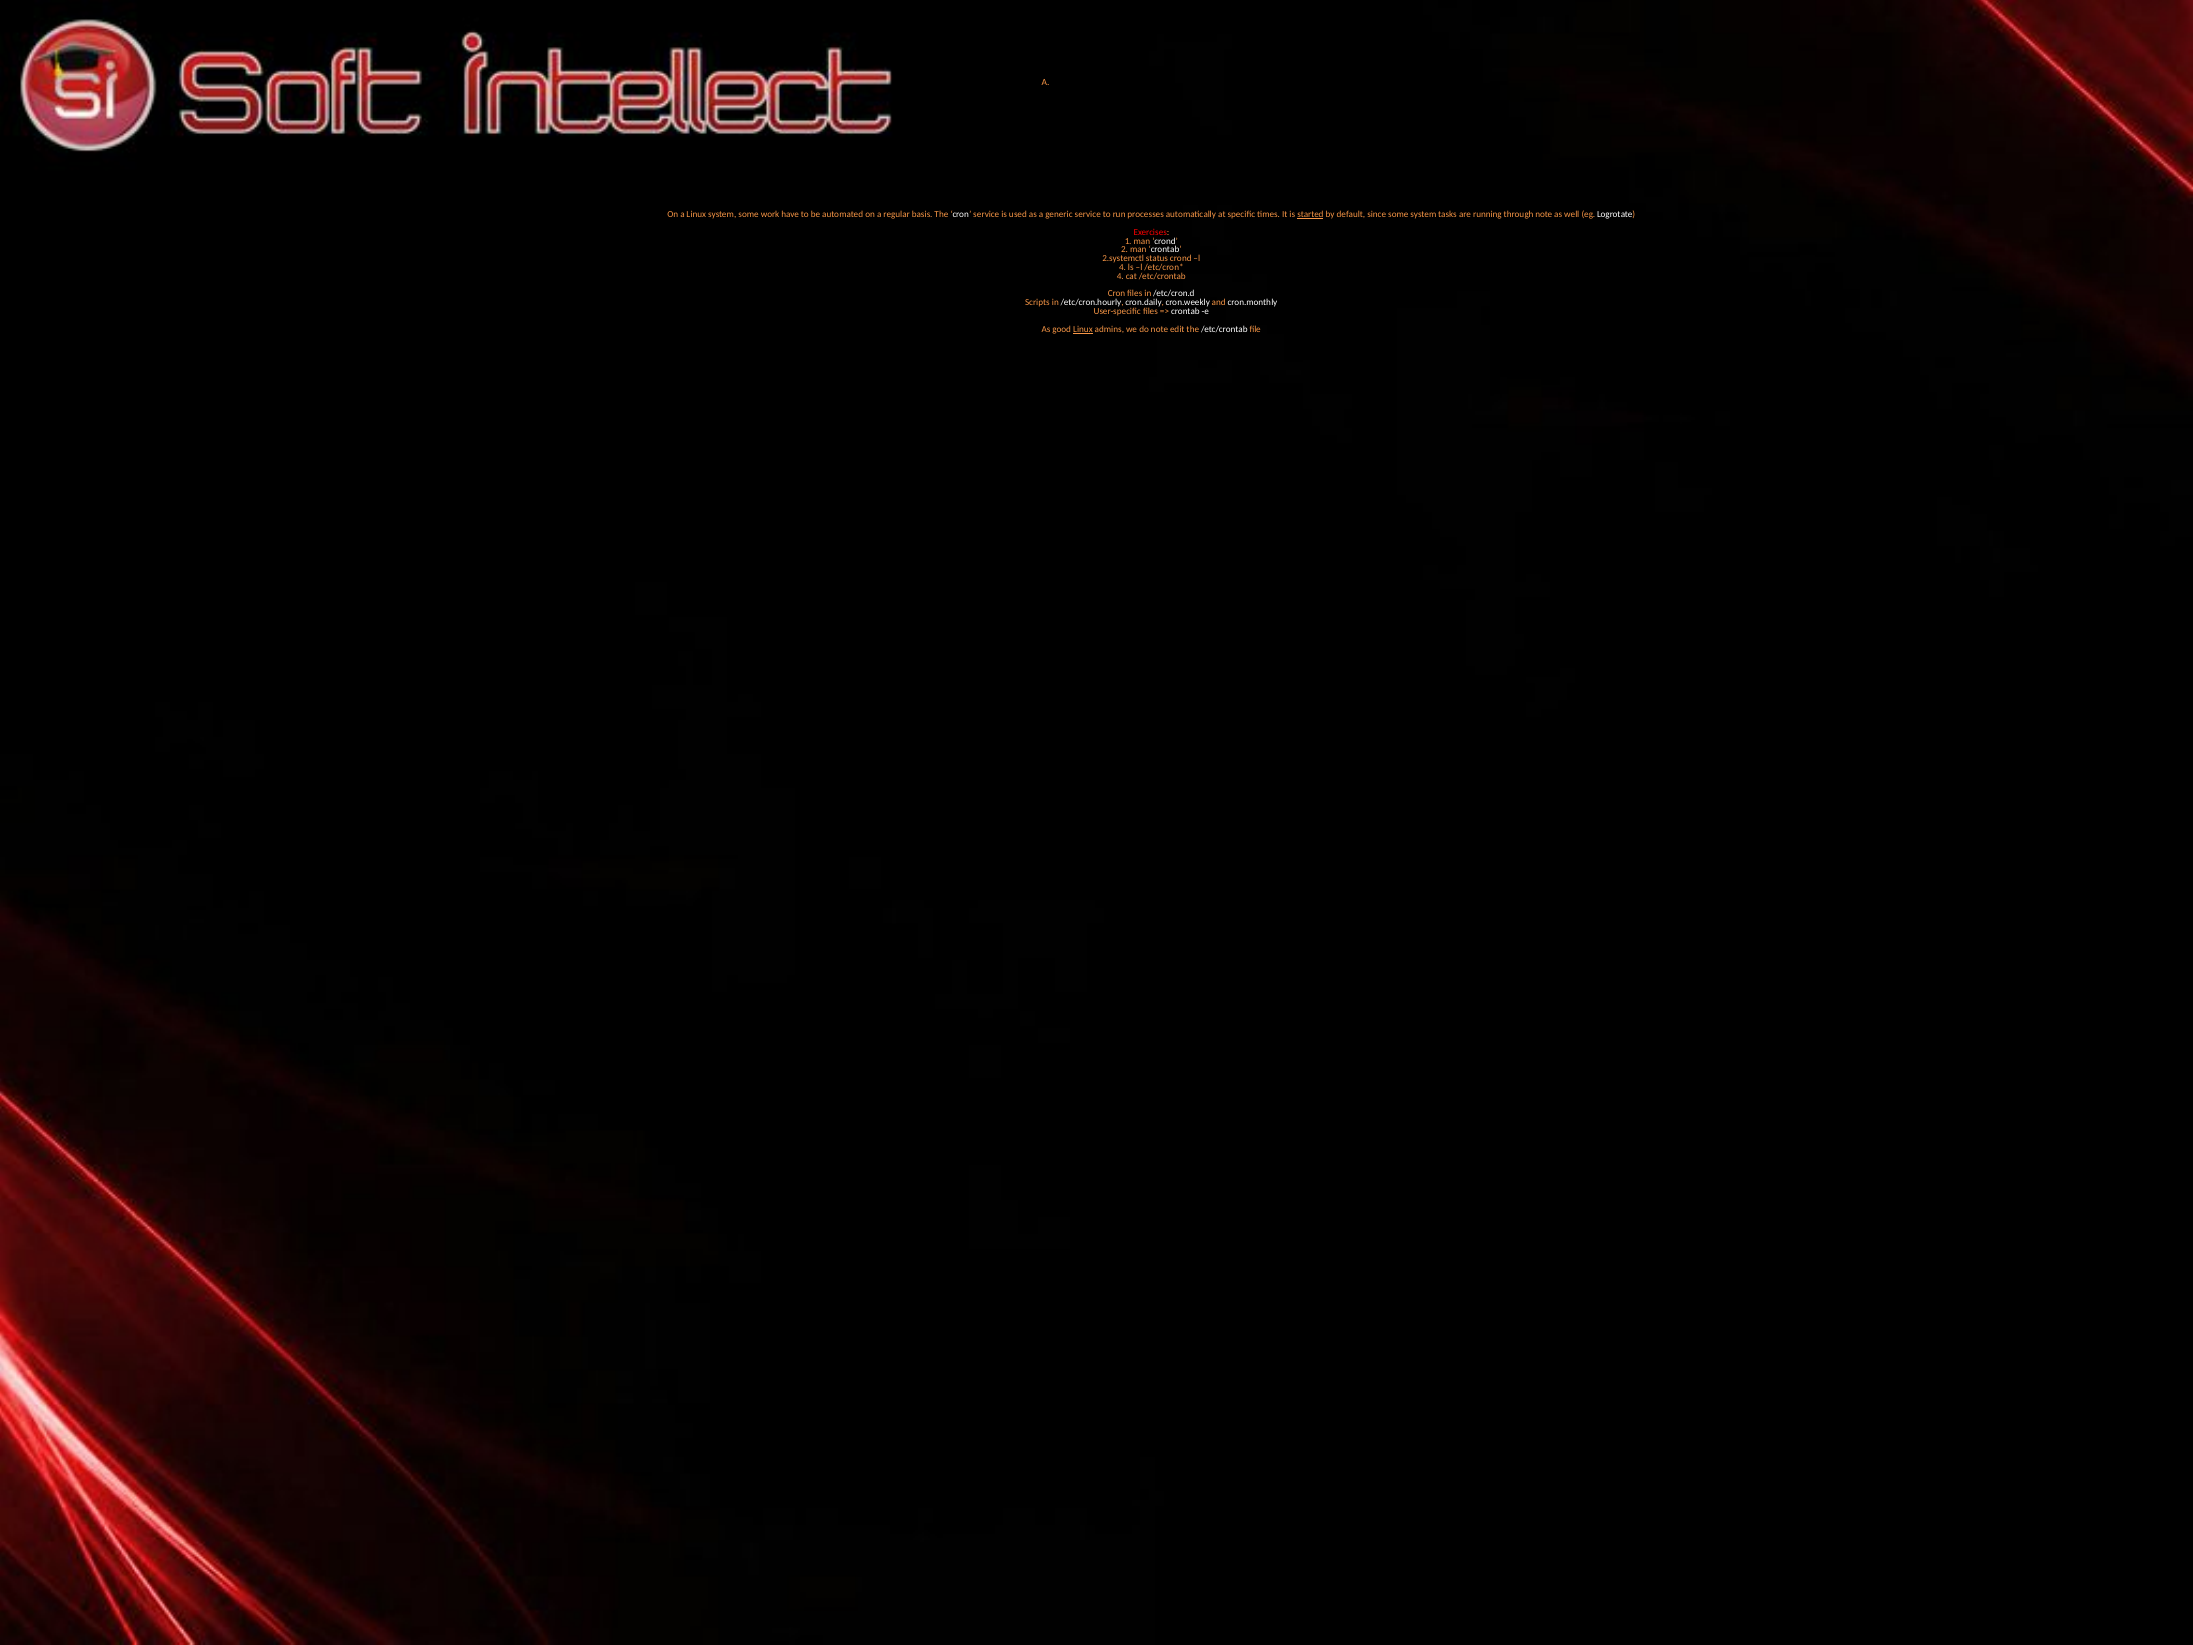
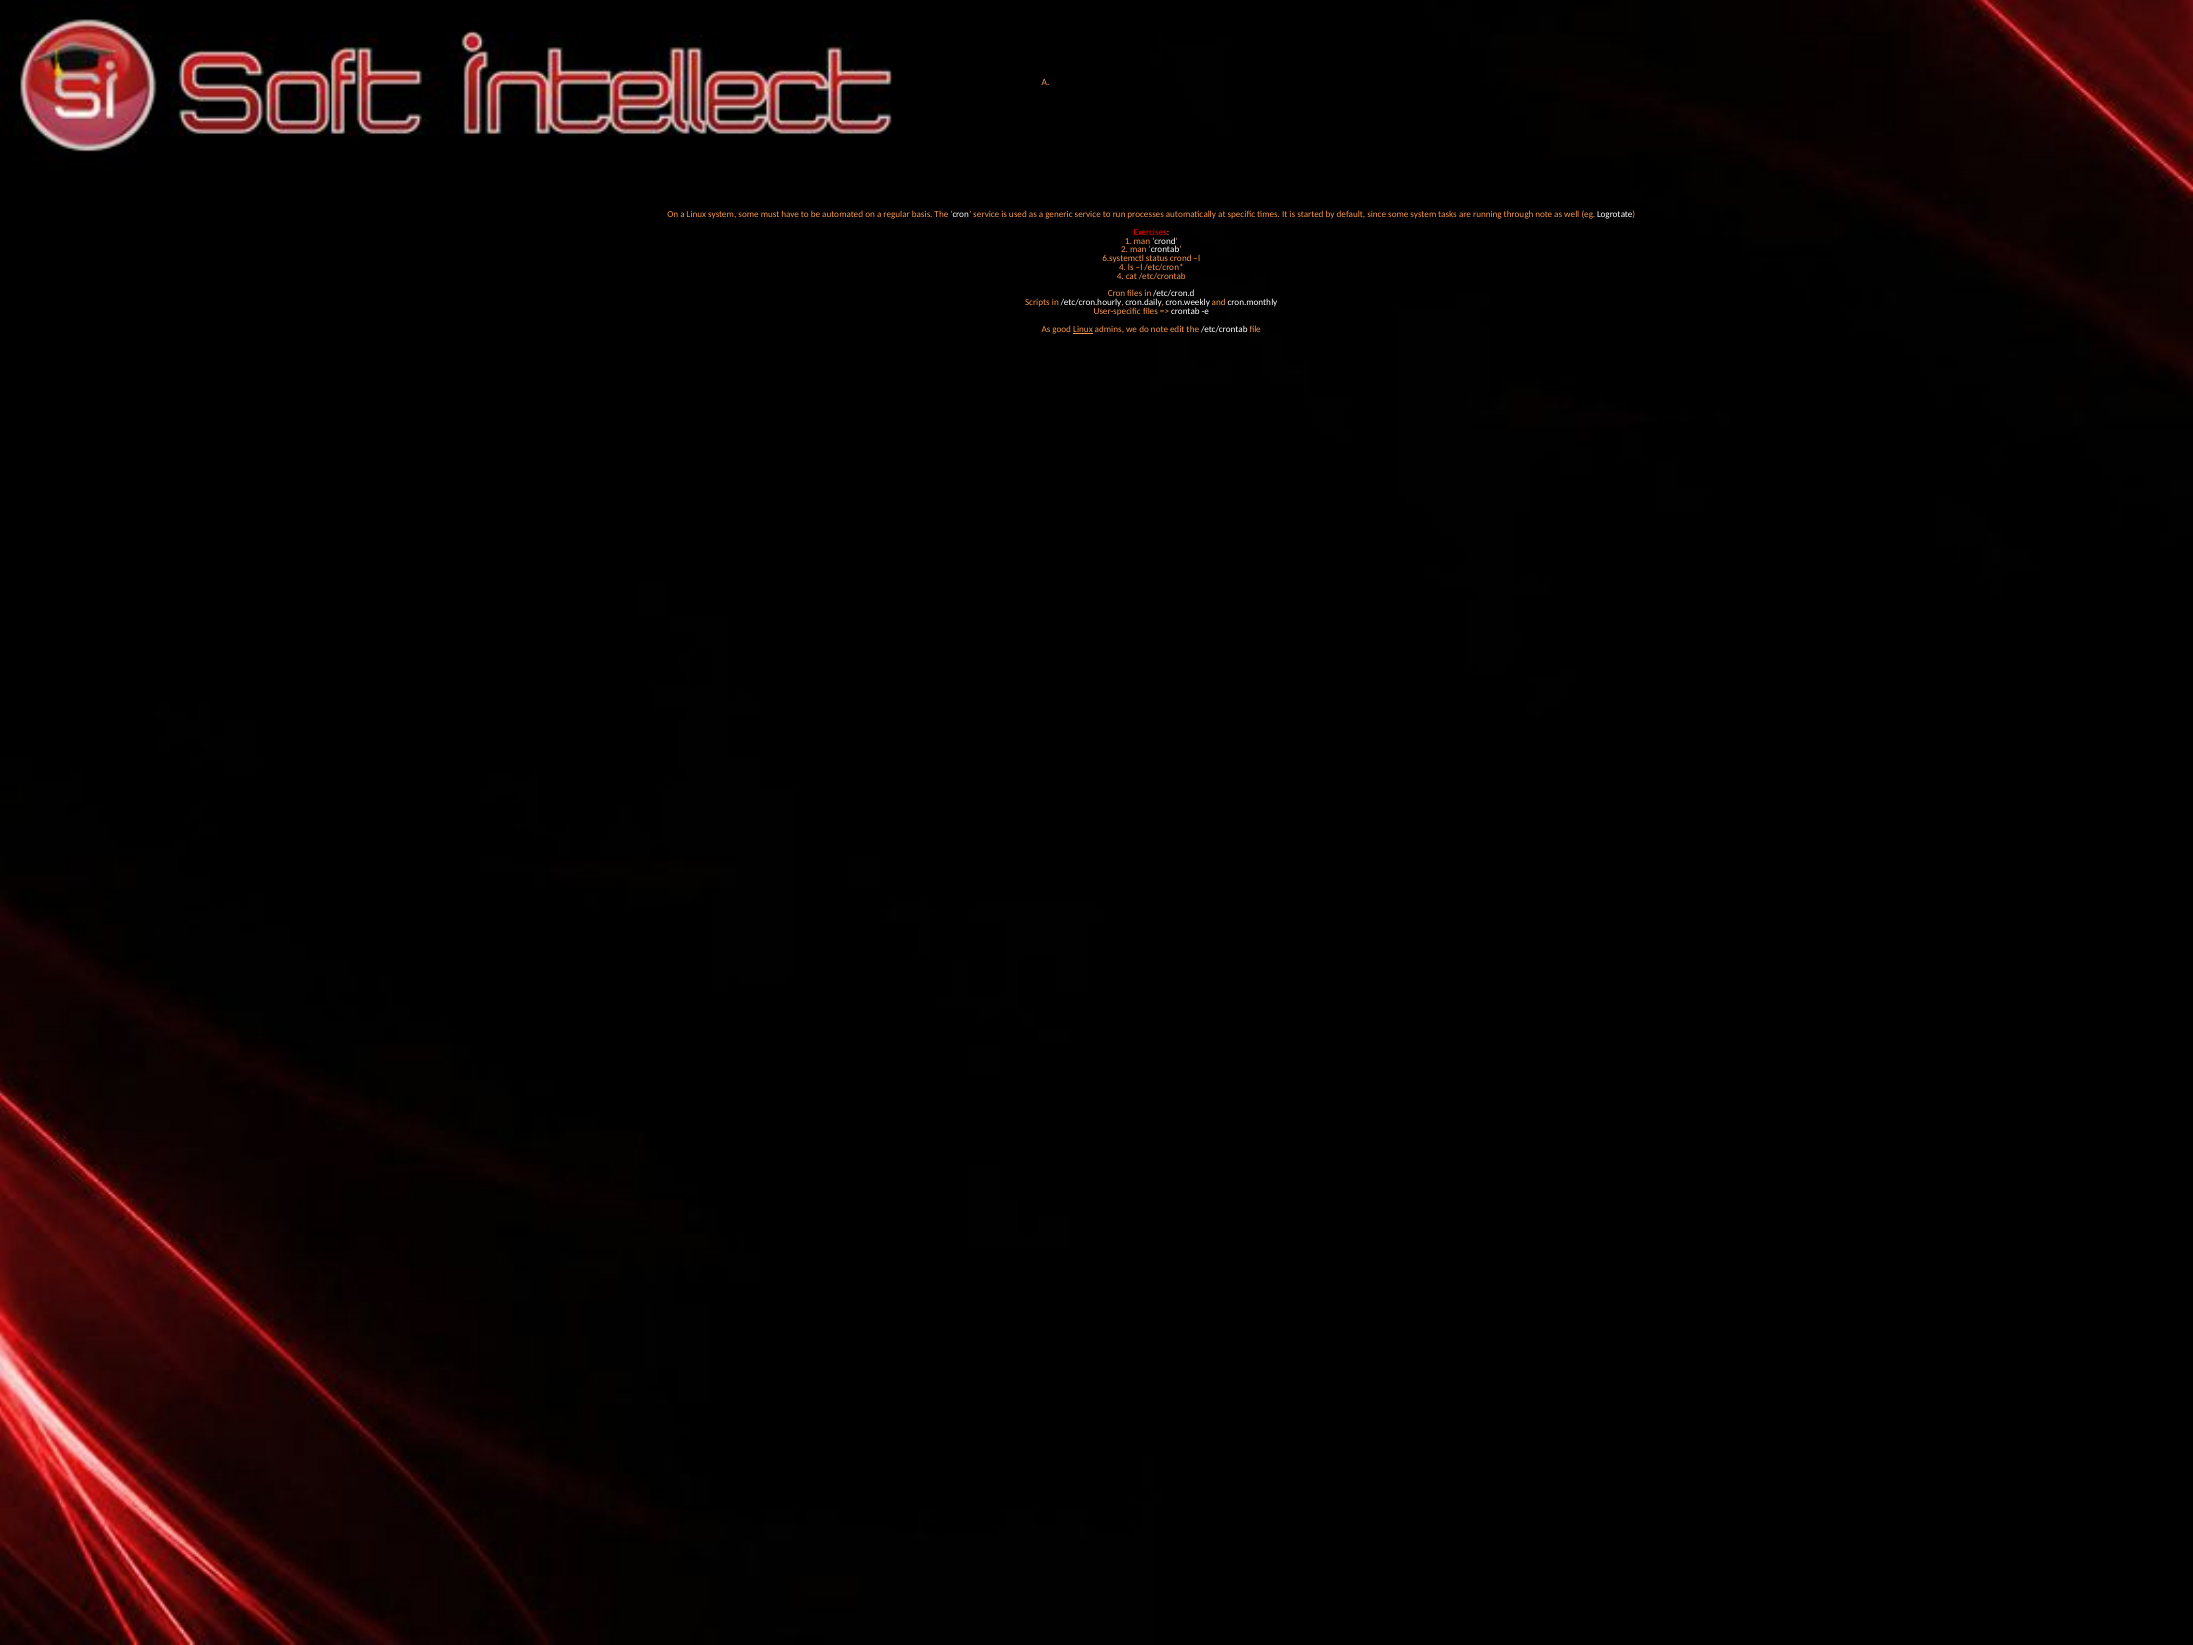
work: work -> must (770, 215)
started underline: present -> none (1310, 215)
2.systemctl: 2.systemctl -> 6.systemctl (1123, 259)
